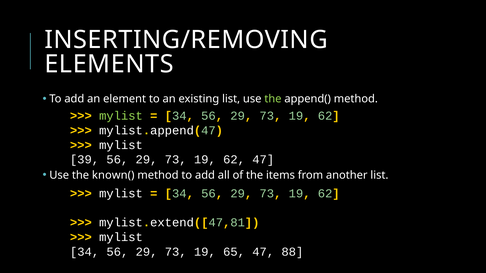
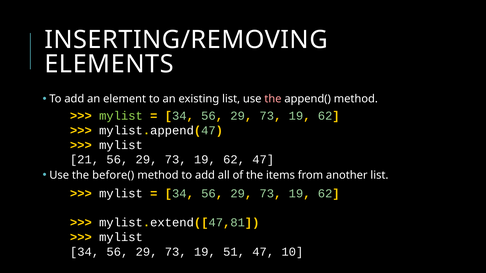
the colour: light green -> pink (273, 99)
39: 39 -> 21 (85, 160)
known(: known( -> before( (113, 175)
65: 65 -> 51 (234, 252)
88: 88 -> 10 (292, 252)
